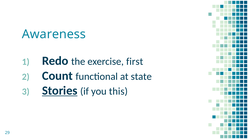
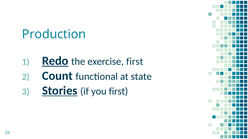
Awareness: Awareness -> Production (54, 34)
Redo underline: none -> present (55, 61)
you this: this -> first (118, 92)
